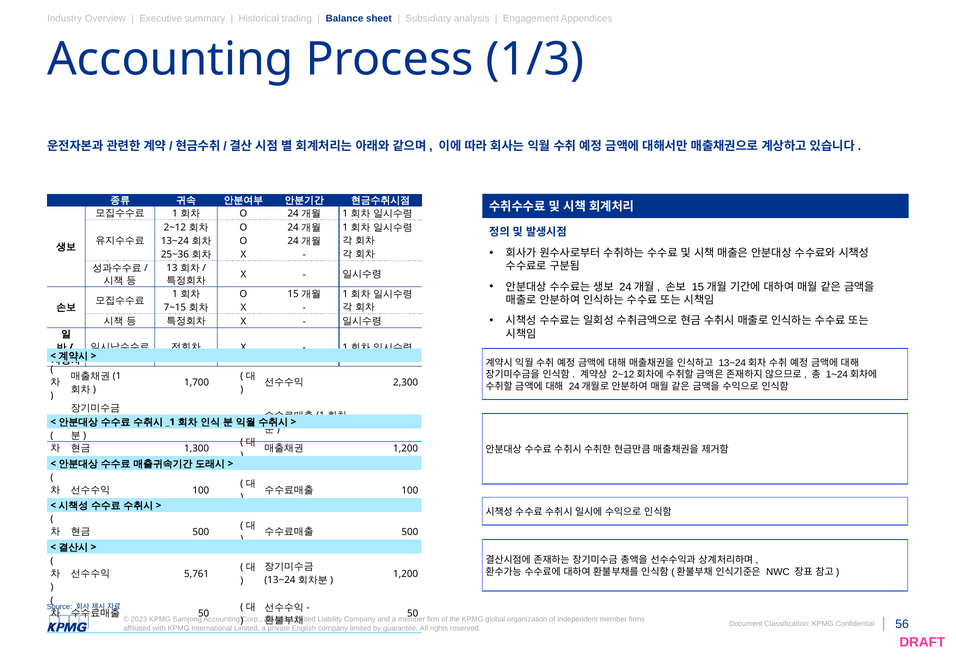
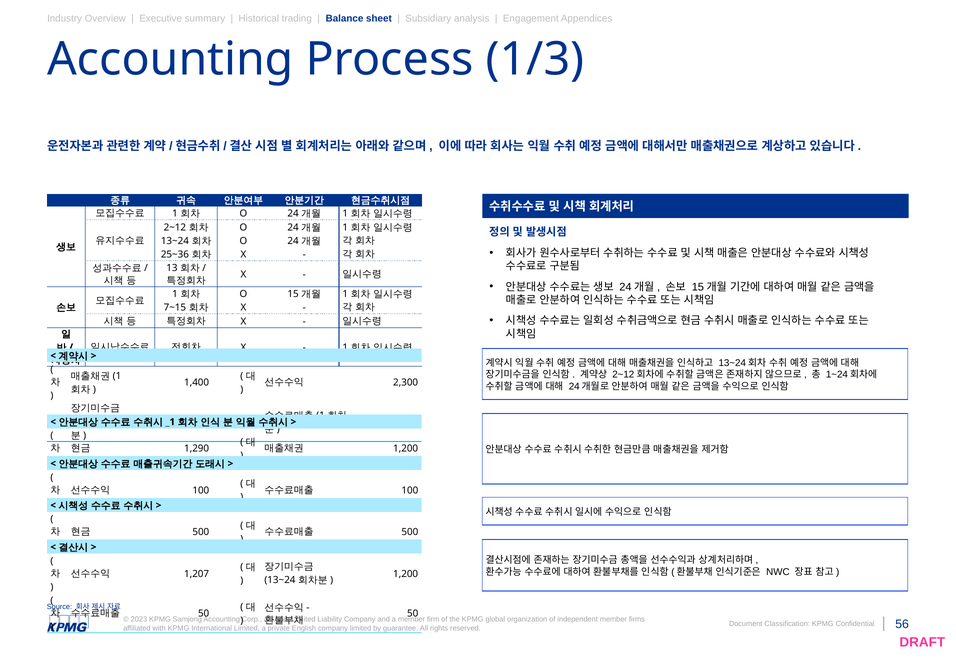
1,700: 1,700 -> 1,400 (197, 383)
1,300: 1,300 -> 1,290 (197, 449)
5,761: 5,761 -> 1,207 (197, 574)
